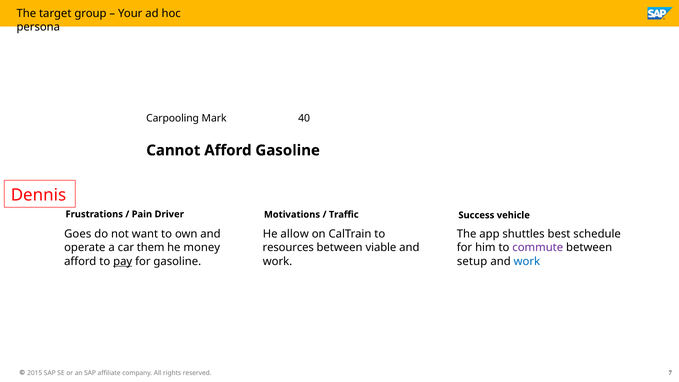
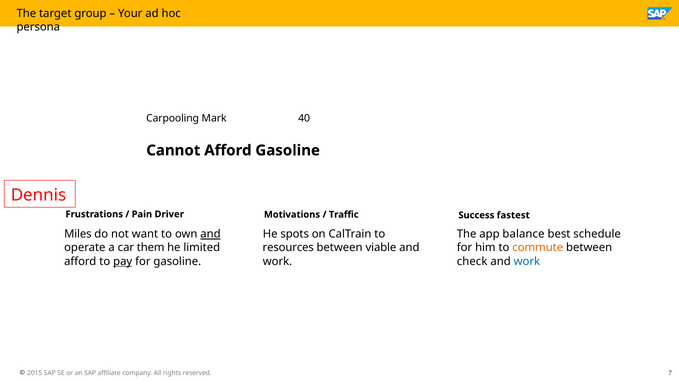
vehicle: vehicle -> fastest (513, 215)
Goes: Goes -> Miles (78, 234)
and underline: none -> present (210, 234)
allow: allow -> spots (295, 234)
shuttles: shuttles -> balance (523, 234)
money: money -> limited (202, 248)
commute colour: purple -> orange (538, 248)
setup: setup -> check (472, 261)
